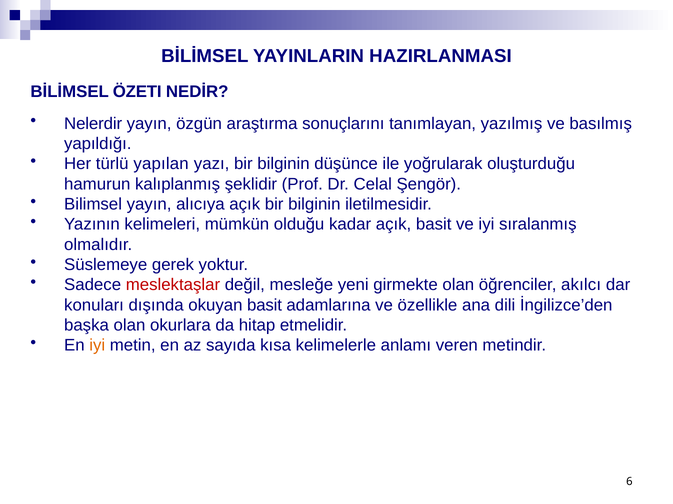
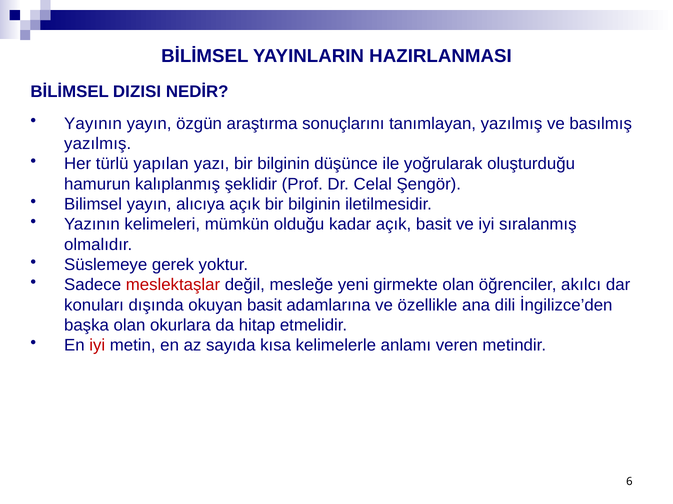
ÖZETI: ÖZETI -> DIZISI (137, 92)
Nelerdir: Nelerdir -> Yayının (93, 124)
yapıldığı: yapıldığı -> yazılmış (98, 144)
iyi colour: orange -> red (97, 346)
